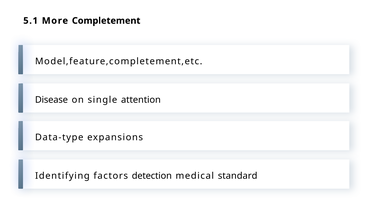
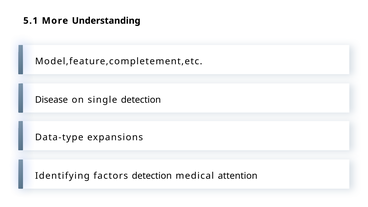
Completement: Completement -> Understanding (106, 21)
single attention: attention -> detection (141, 100)
standard: standard -> attention (238, 176)
